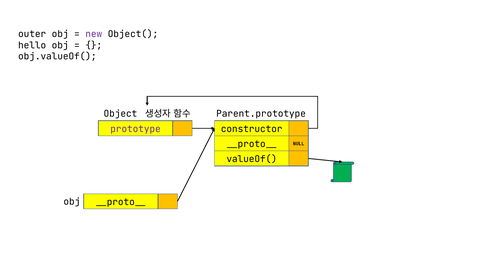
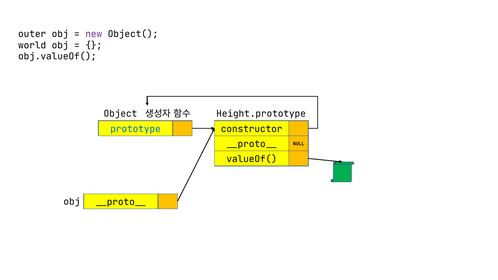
hello: hello -> world (32, 45)
Parent.prototype: Parent.prototype -> Height.prototype (261, 114)
prototype colour: purple -> blue (136, 129)
